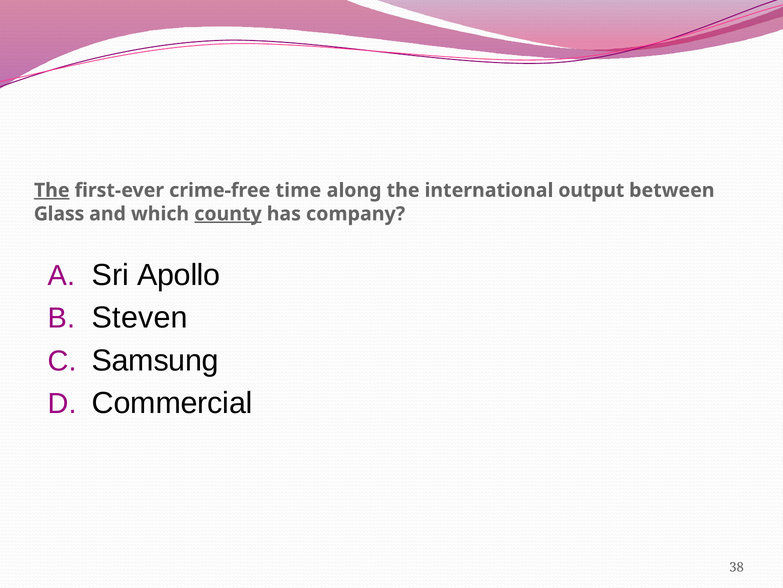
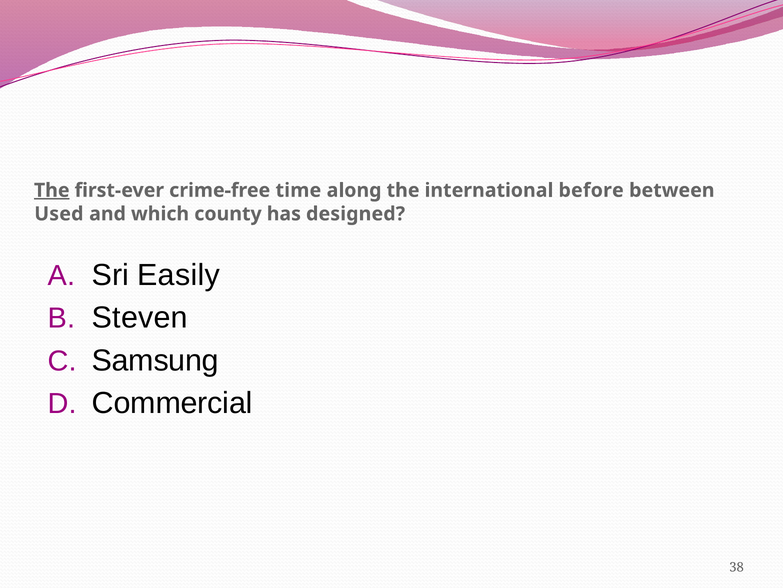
output: output -> before (591, 190)
Glass: Glass -> Used (59, 214)
county underline: present -> none (228, 214)
company: company -> designed (356, 214)
Apollo: Apollo -> Easily (179, 275)
